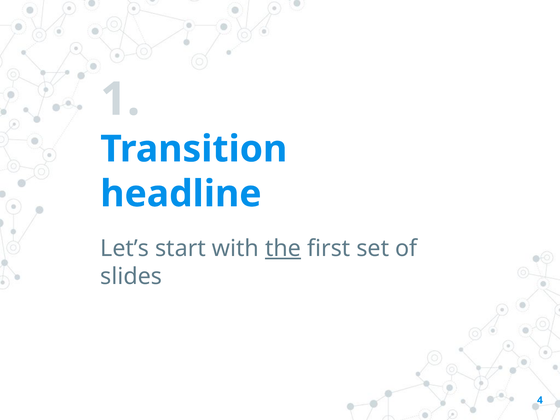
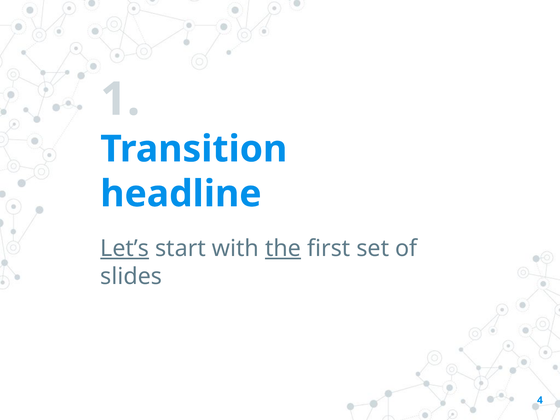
Let’s underline: none -> present (125, 248)
